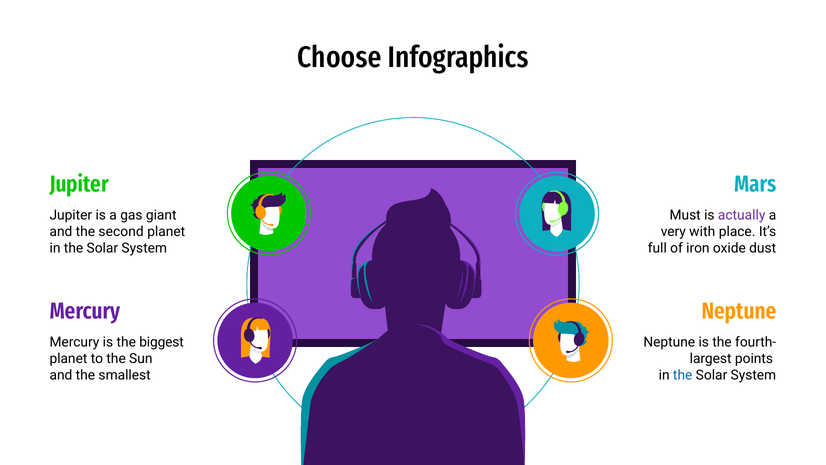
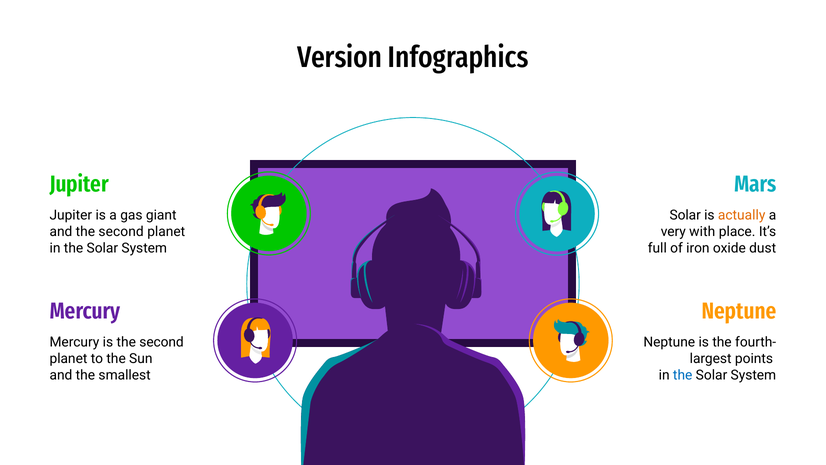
Choose: Choose -> Version (340, 57)
Must: Must -> Solar (685, 215)
actually colour: purple -> orange (742, 215)
is the biggest: biggest -> second (162, 342)
